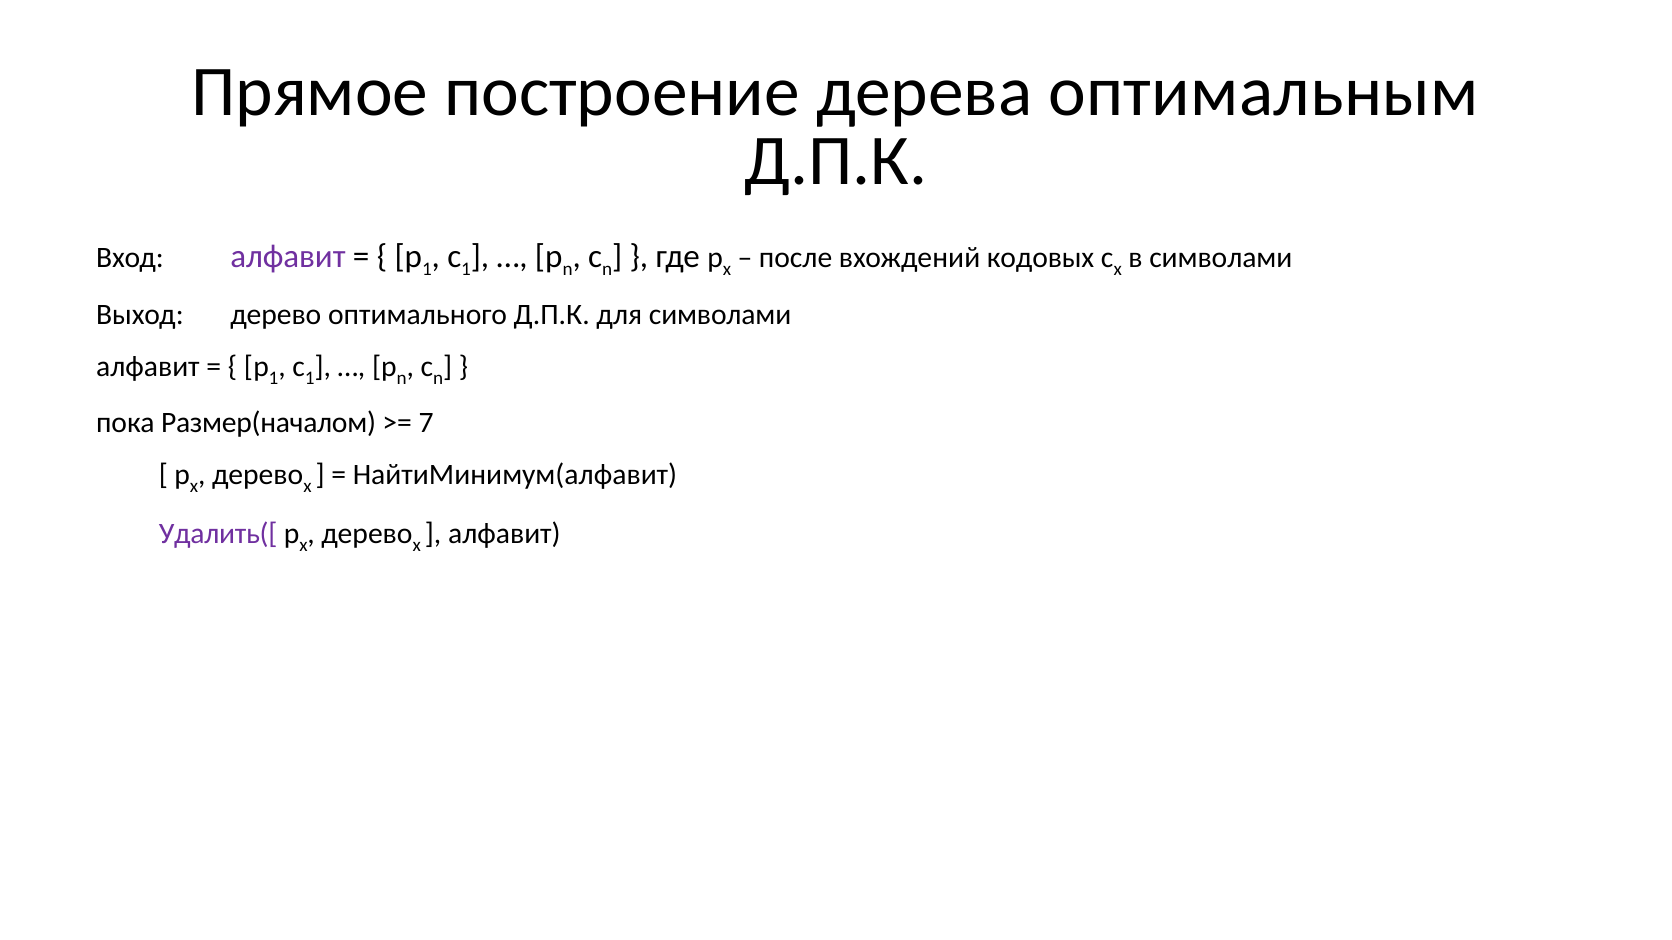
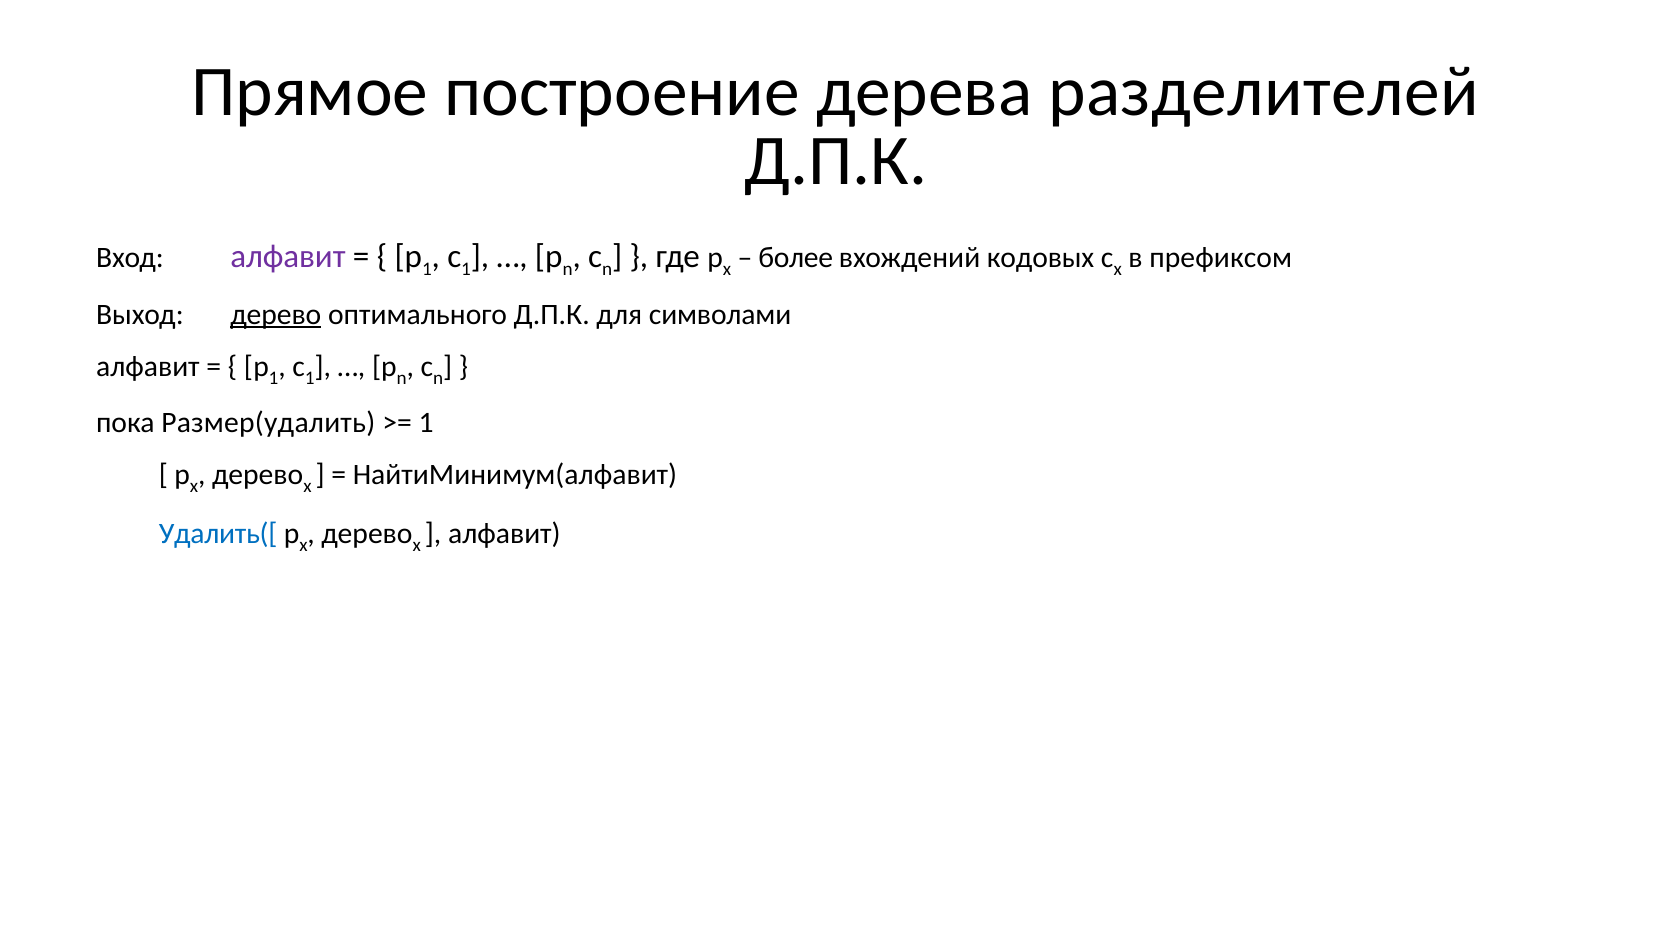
оптимальным: оптимальным -> разделителей (1264, 92)
после: после -> более (796, 258)
в символами: символами -> префиксом (1221, 258)
дерево underline: none -> present (276, 314)
Размер(началом: Размер(началом -> Размер(удалить (268, 423)
7: 7 -> 1 (426, 423)
Удалить([ colour: purple -> blue (218, 534)
